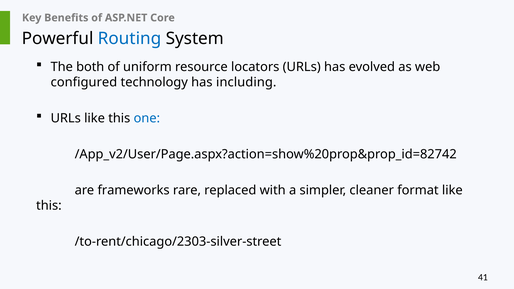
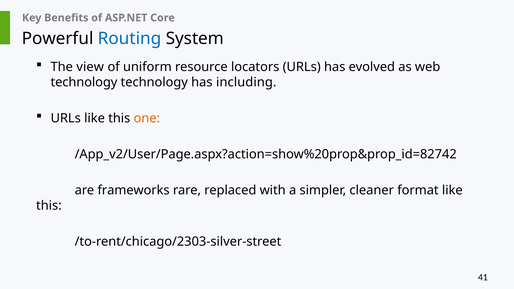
both: both -> view (90, 67)
configured: configured -> technology (84, 82)
one colour: blue -> orange (147, 118)
